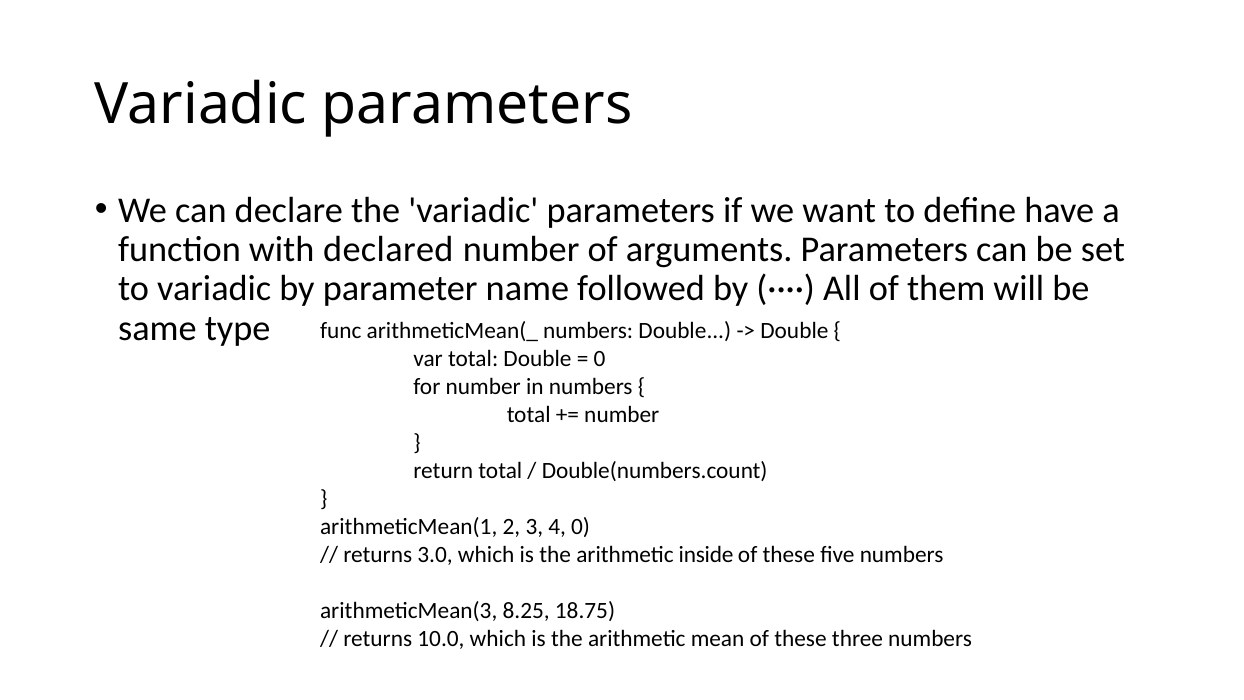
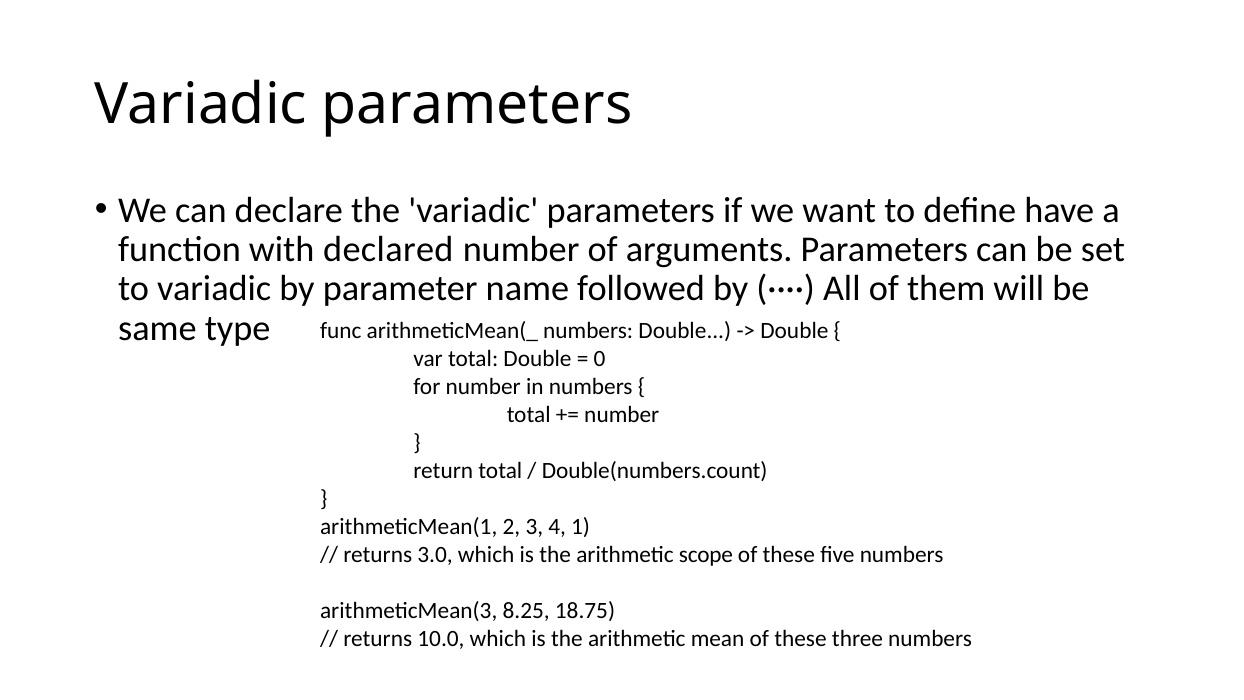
4 0: 0 -> 1 (581, 526)
inside: inside -> scope (706, 554)
